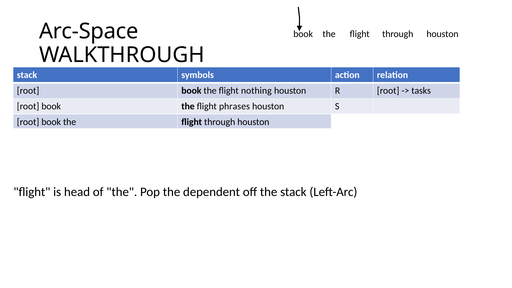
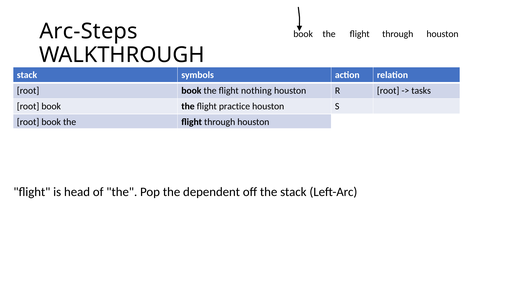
Arc-Space: Arc-Space -> Arc-Steps (89, 31)
phrases: phrases -> practice (234, 106)
